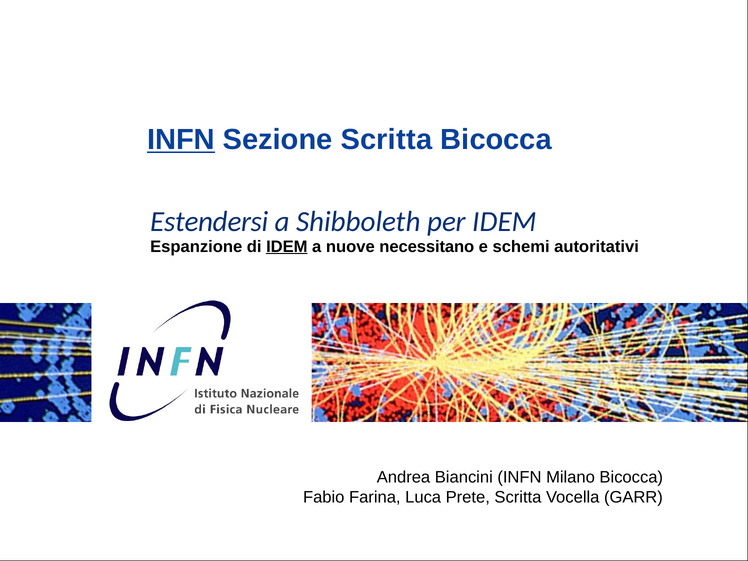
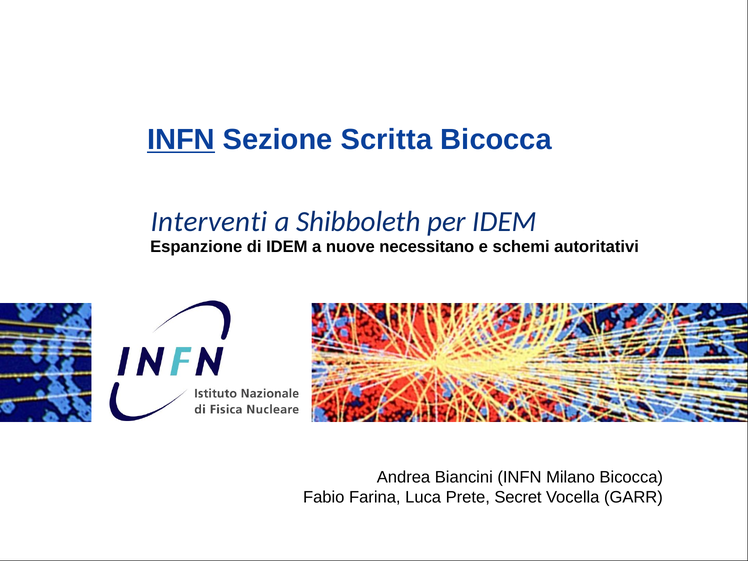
Estendersi: Estendersi -> Interventi (209, 222)
IDEM underline: present -> none (287, 247)
Prete Scritta: Scritta -> Secret (518, 497)
